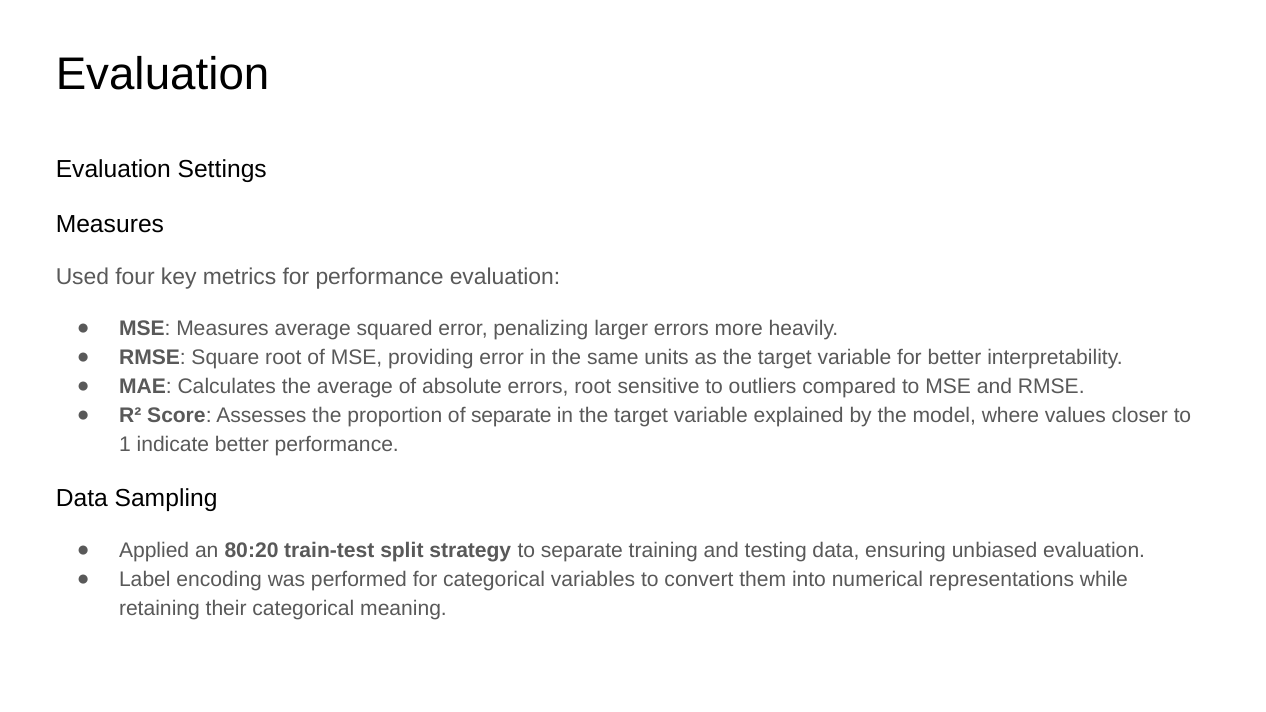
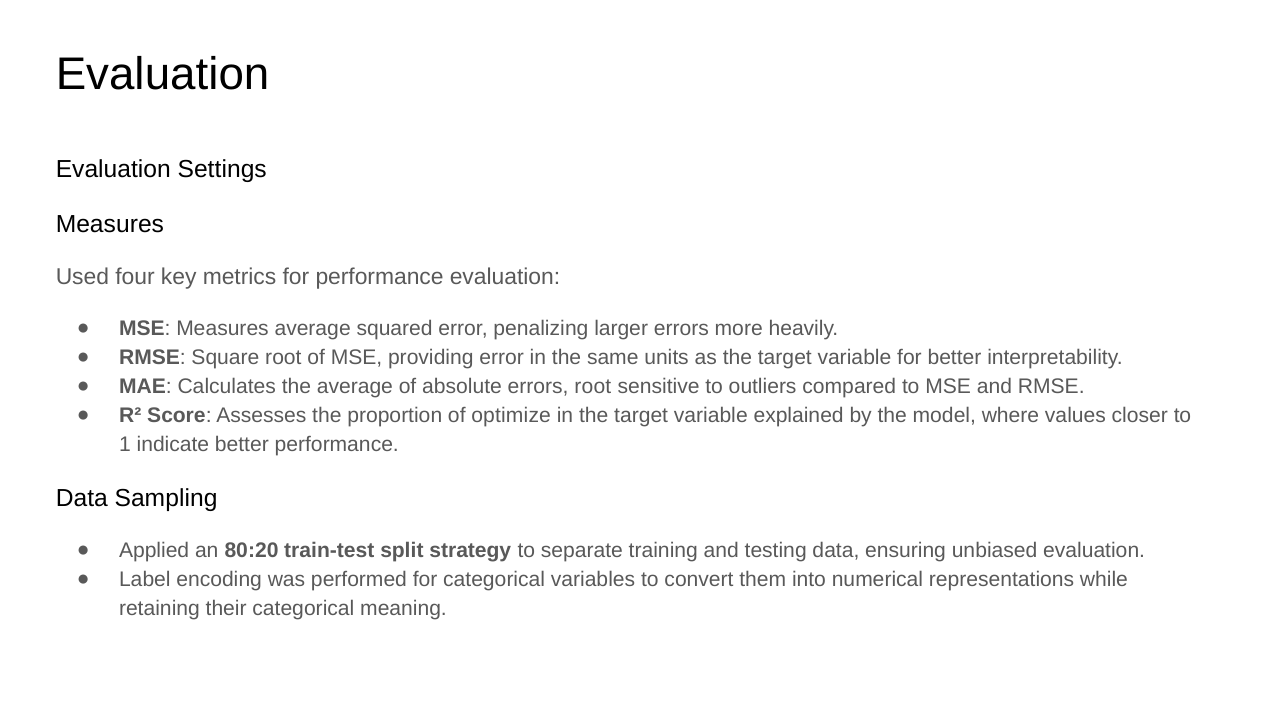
of separate: separate -> optimize (511, 416)
